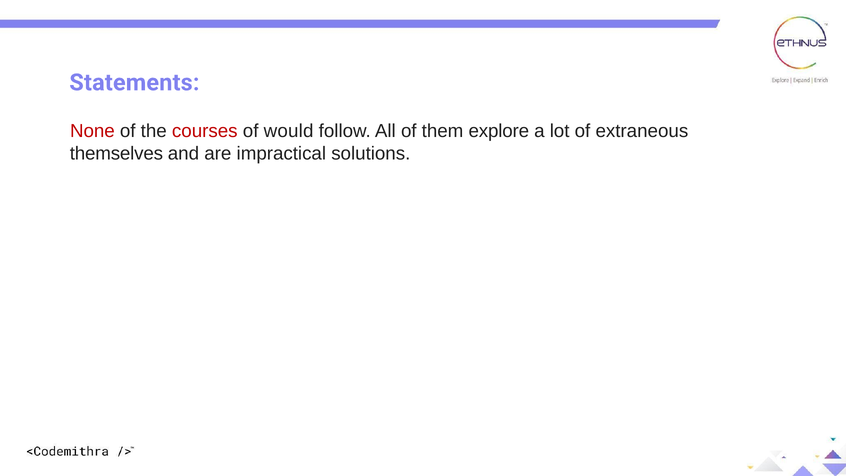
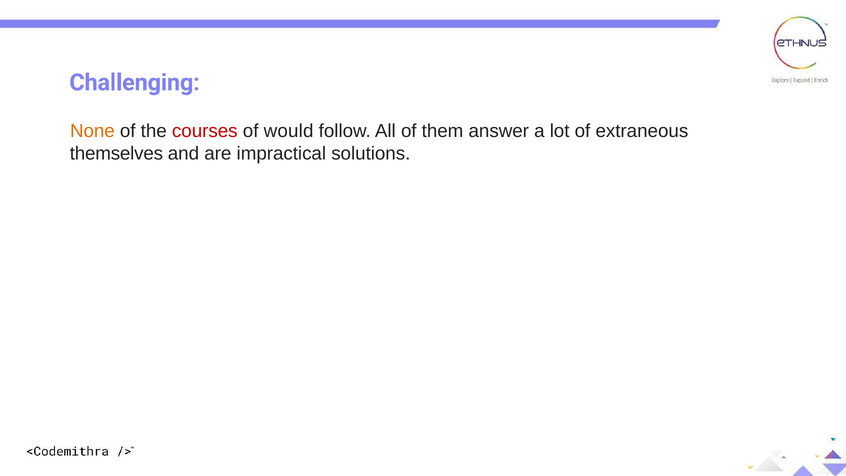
Statements: Statements -> Challenging (135, 83)
None colour: red -> orange (92, 131)
explore: explore -> answer (499, 131)
